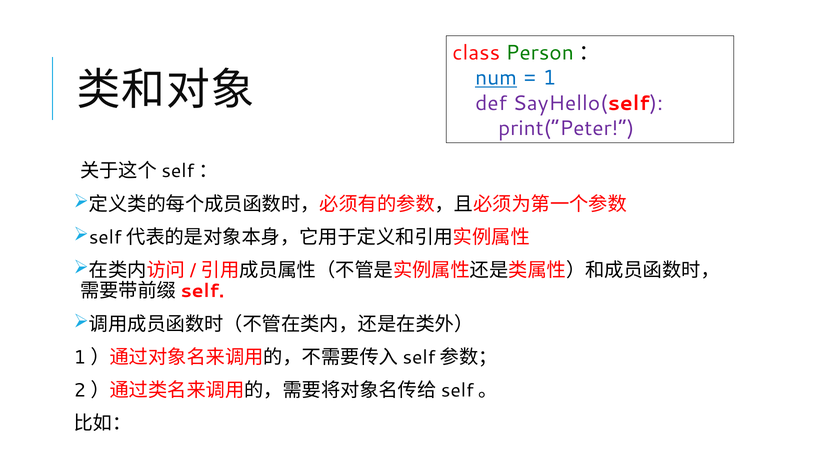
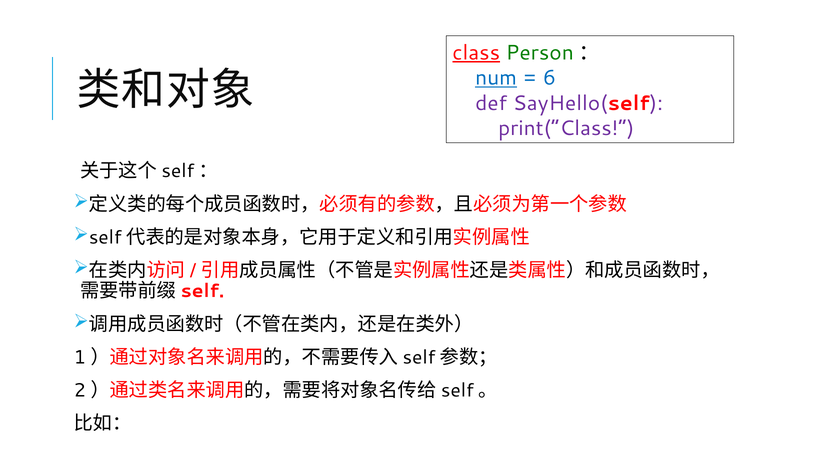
class underline: none -> present (476, 53)
1: 1 -> 6 (549, 78)
print(“Peter: print(“Peter -> print(“Class (566, 128)
